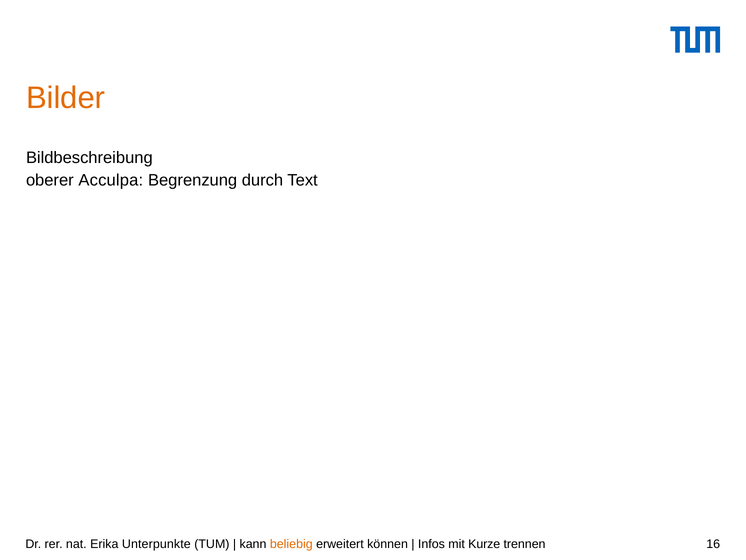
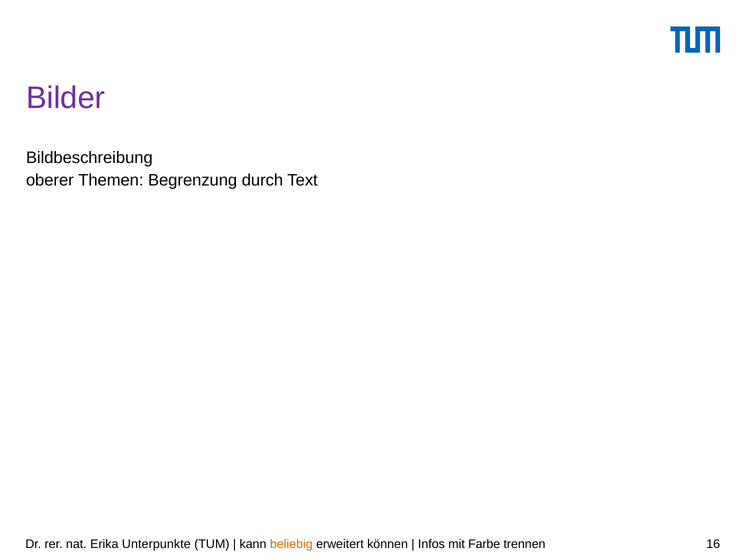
Bilder colour: orange -> purple (66, 98)
Acculpa: Acculpa -> Themen (111, 180)
Kurze: Kurze -> Farbe (484, 544)
